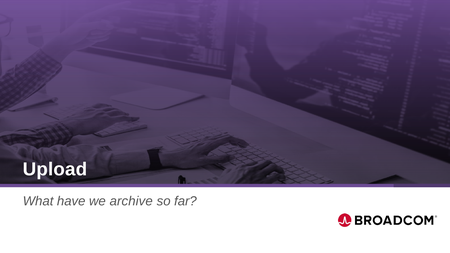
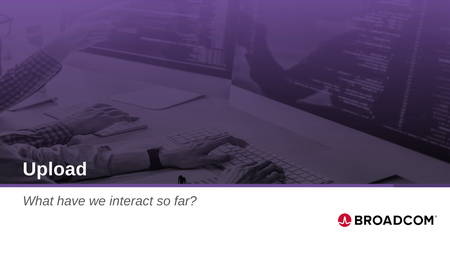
archive: archive -> interact (131, 201)
